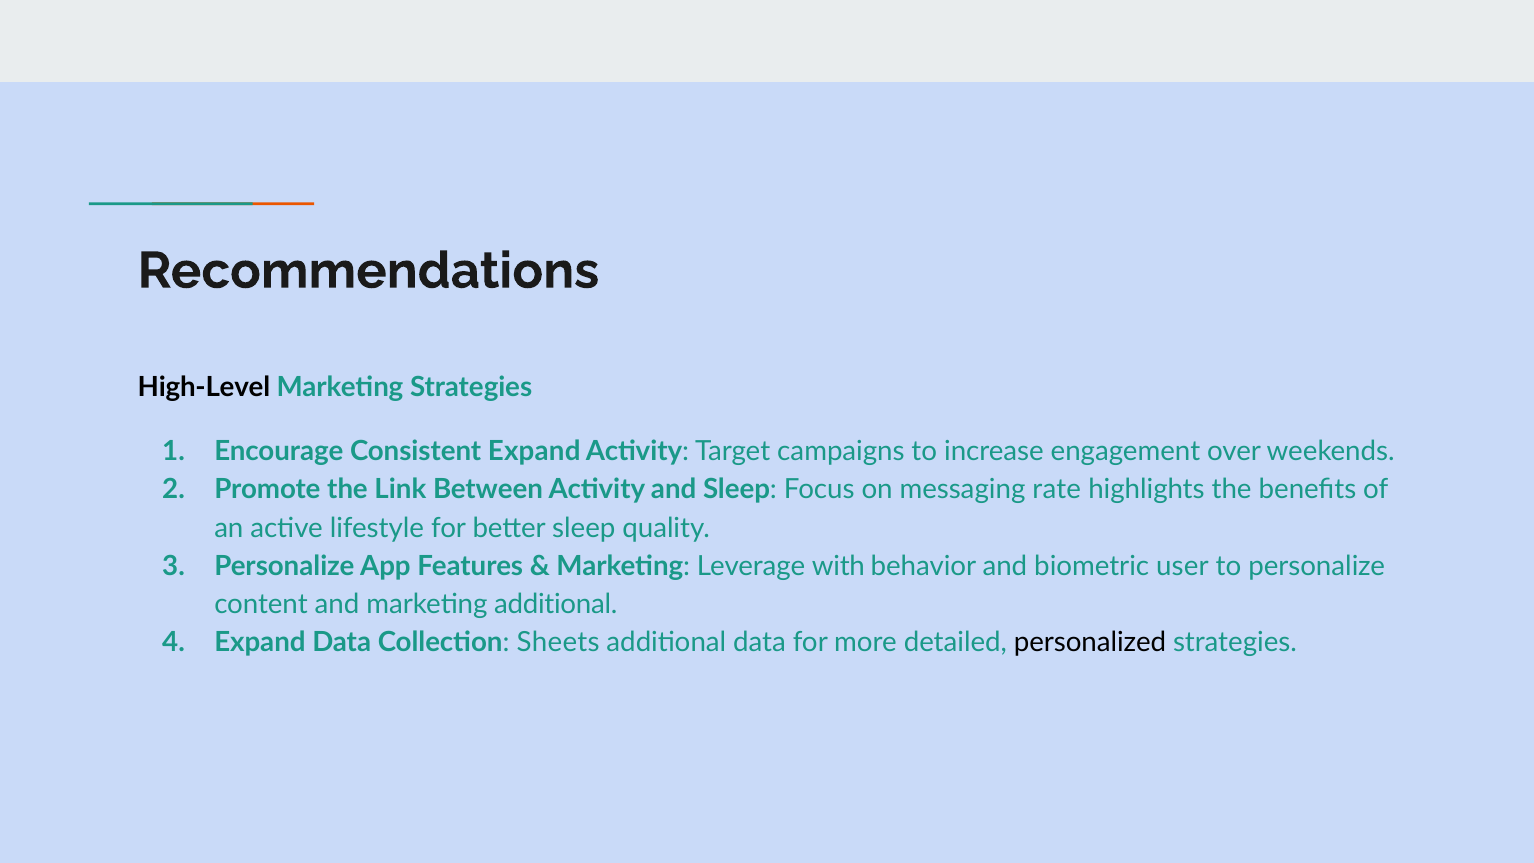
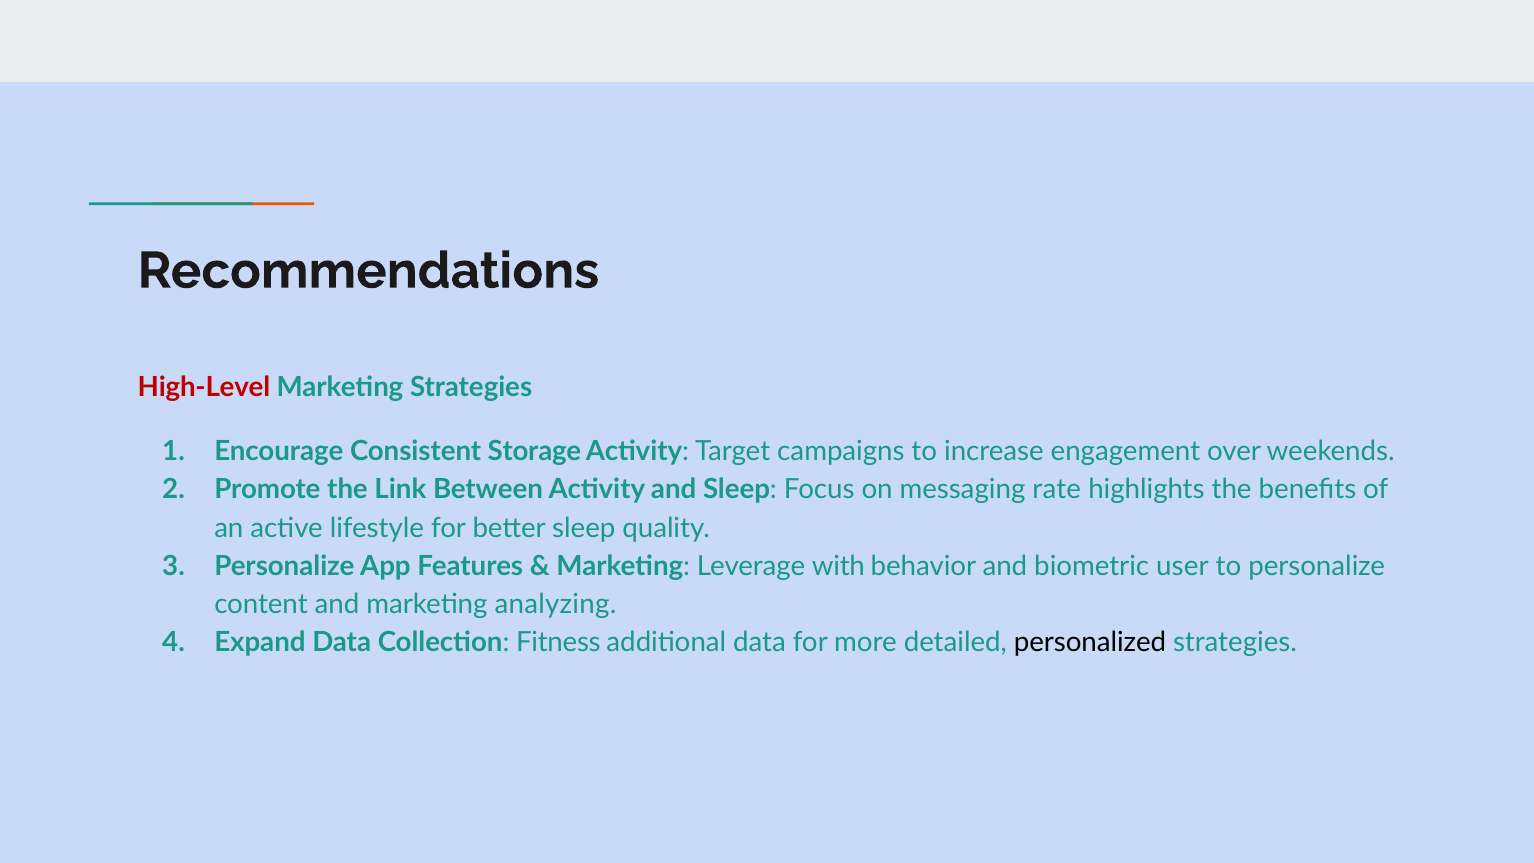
High-Level colour: black -> red (204, 388)
Consistent Expand: Expand -> Storage (534, 451)
marketing additional: additional -> analyzing (555, 604)
Sheets: Sheets -> Fitness (558, 643)
